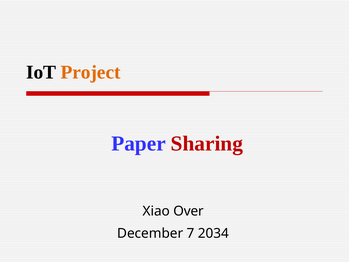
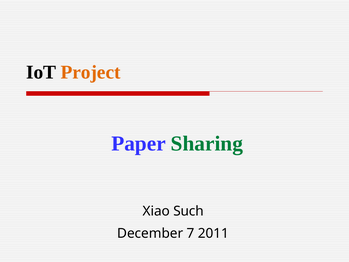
Sharing colour: red -> green (207, 143)
Over: Over -> Such (189, 211)
2034: 2034 -> 2011 (213, 233)
